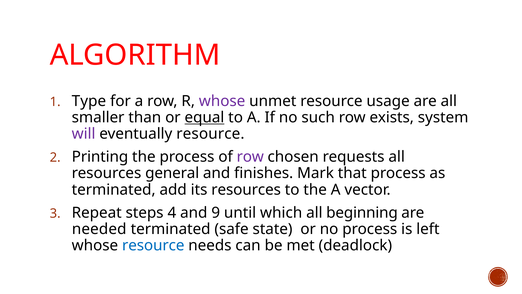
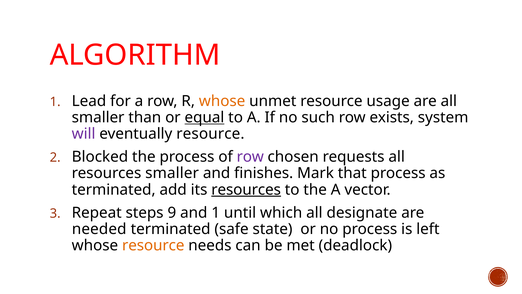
Type: Type -> Lead (89, 101)
whose colour: purple -> orange (222, 101)
Printing: Printing -> Blocked (100, 157)
resources general: general -> smaller (172, 173)
resources underline: none -> present (246, 189)
4: 4 -> 9 (172, 212)
and 9: 9 -> 1 (216, 212)
beginning: beginning -> designate (362, 212)
resource colour: blue -> orange (153, 245)
